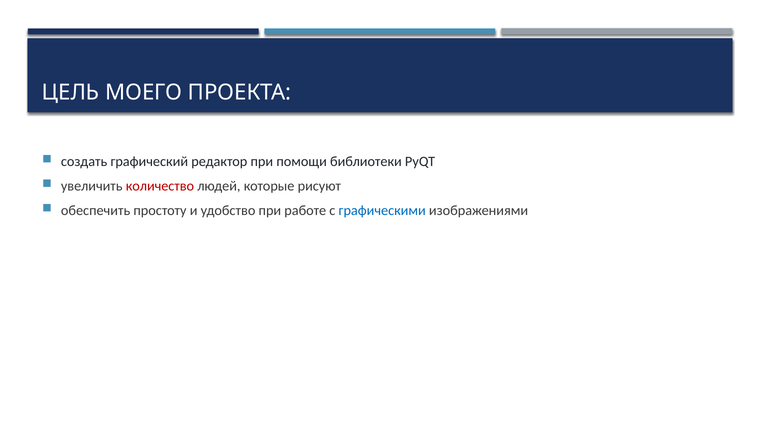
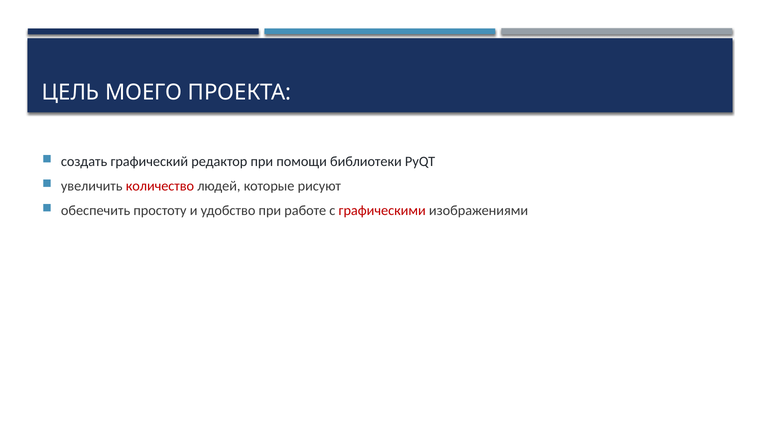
графическими colour: blue -> red (382, 211)
